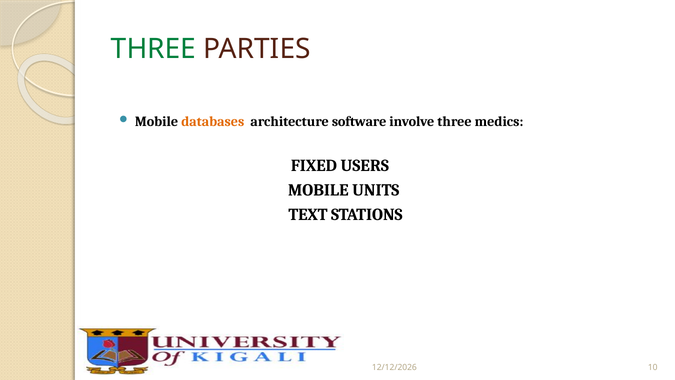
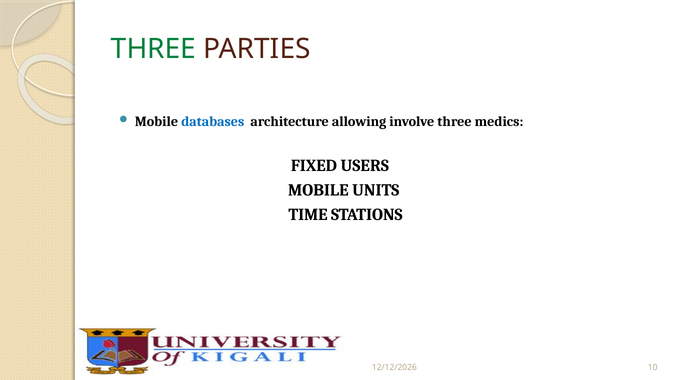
databases colour: orange -> blue (213, 122)
software: software -> allowing (359, 122)
TEXT: TEXT -> TIME (308, 215)
